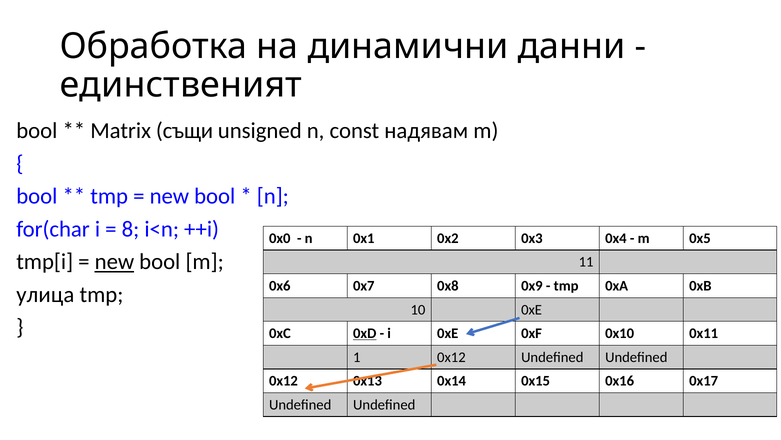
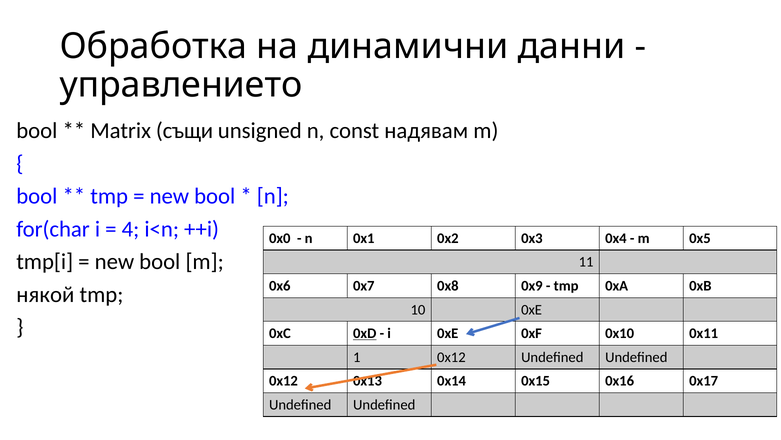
единственият: единственият -> управлението (181, 85)
8: 8 -> 4 (131, 229)
new underline: present -> none (114, 261)
улица: улица -> някой (45, 294)
